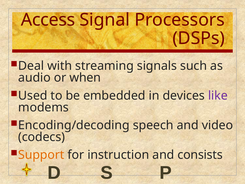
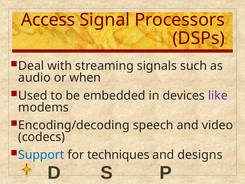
Support colour: orange -> blue (41, 155)
instruction: instruction -> techniques (118, 155)
consists: consists -> designs (200, 155)
